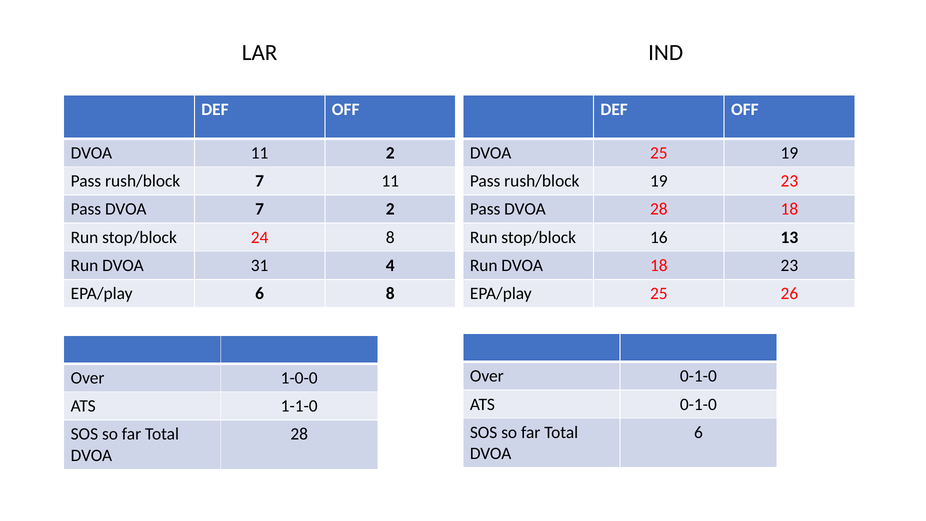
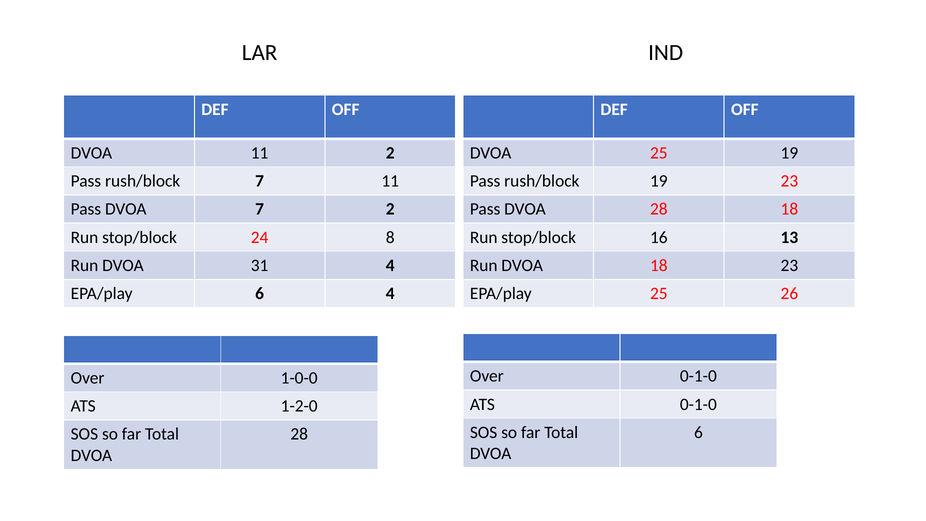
6 8: 8 -> 4 (390, 294)
1-1-0: 1-1-0 -> 1-2-0 (299, 406)
